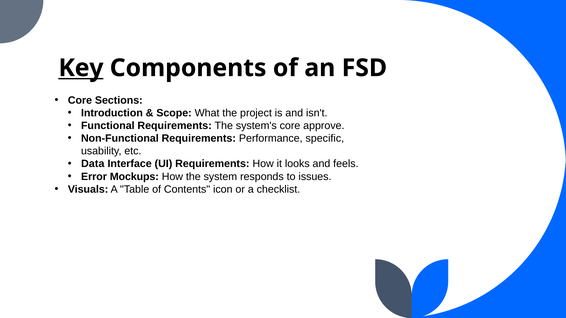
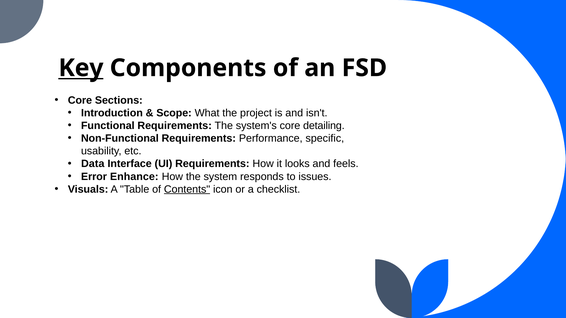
approve: approve -> detailing (324, 126)
Mockups: Mockups -> Enhance (134, 177)
Contents underline: none -> present (187, 189)
